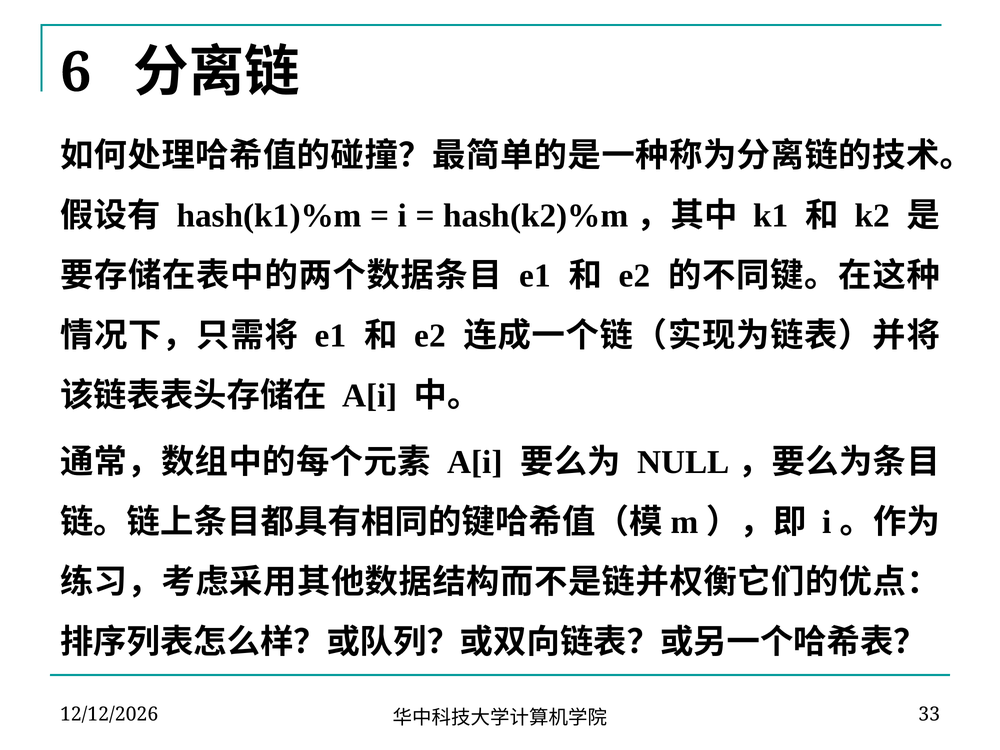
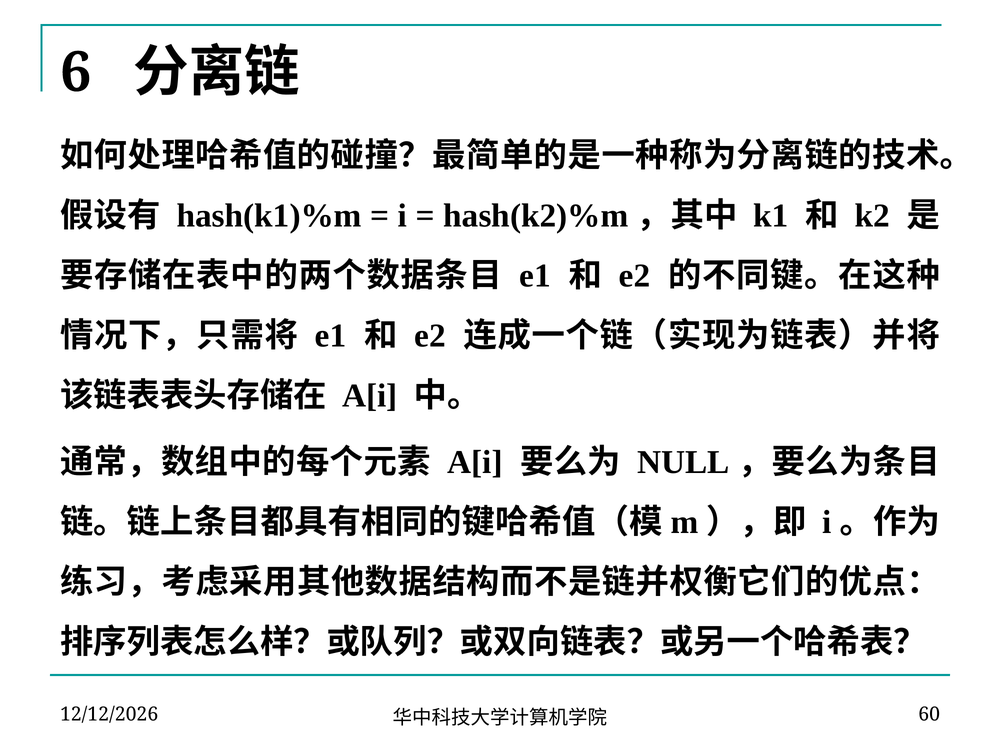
33: 33 -> 60 (929, 714)
